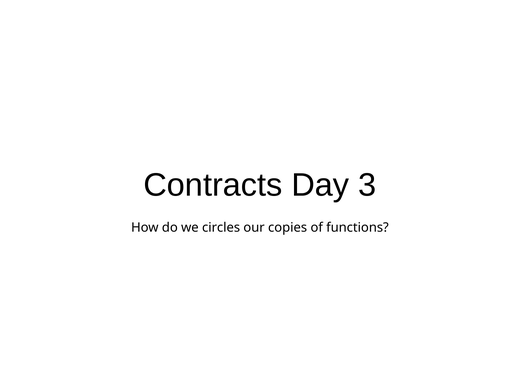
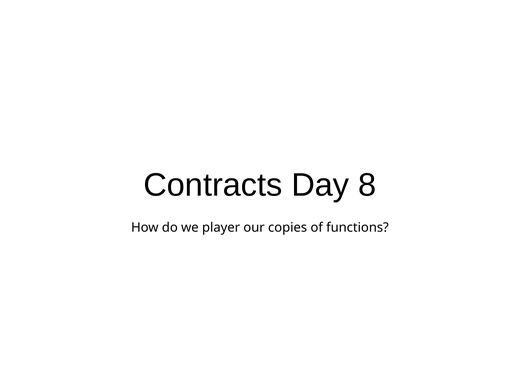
3: 3 -> 8 (367, 185)
circles: circles -> player (221, 227)
